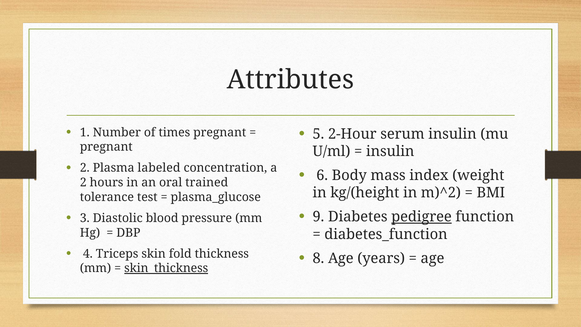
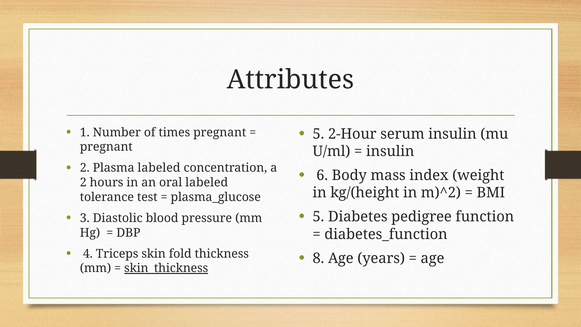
oral trained: trained -> labeled (207, 182)
9: 9 -> 5 (318, 217)
pedigree underline: present -> none (422, 217)
